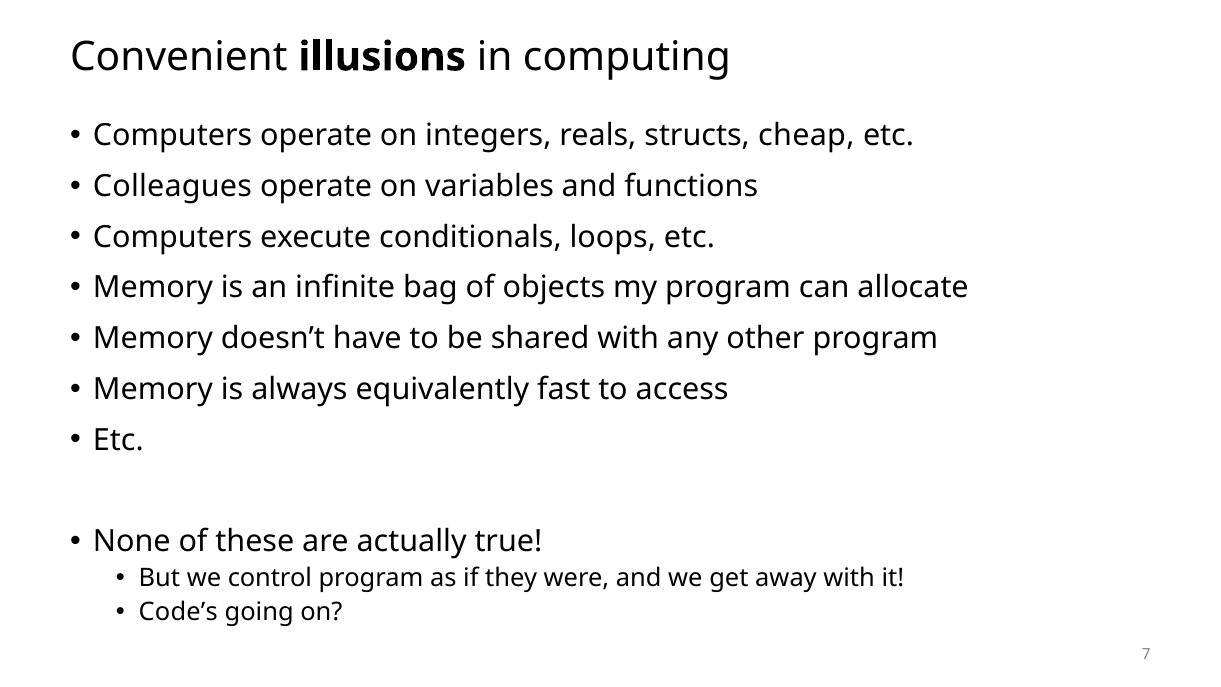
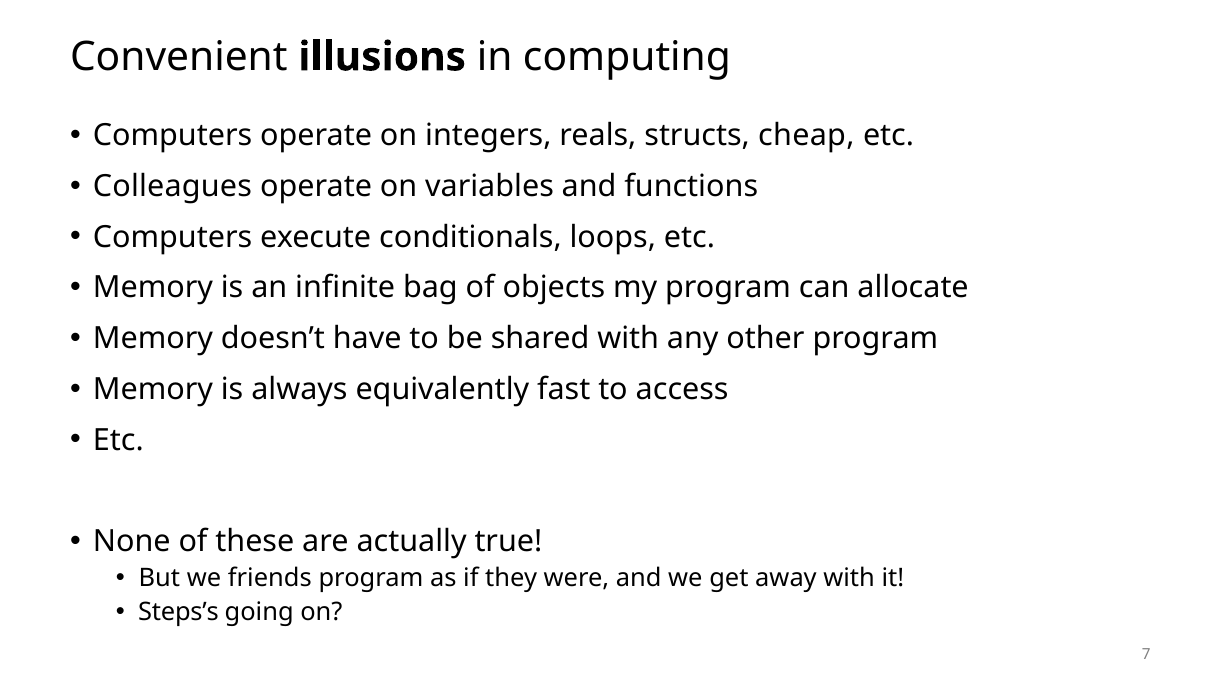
control: control -> friends (270, 578)
Code’s: Code’s -> Steps’s (178, 612)
